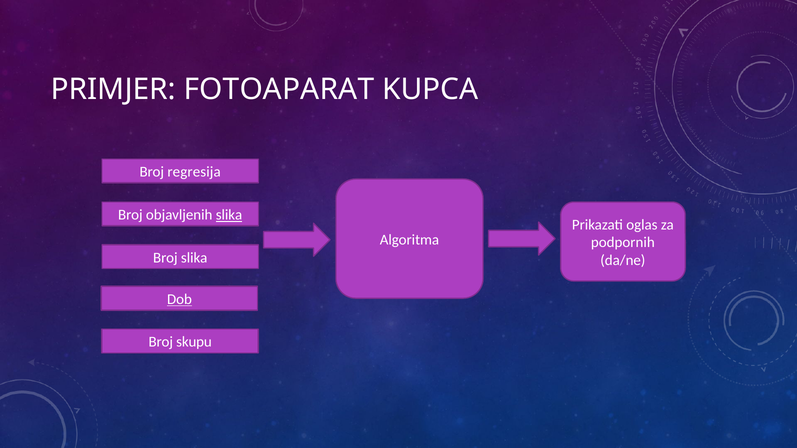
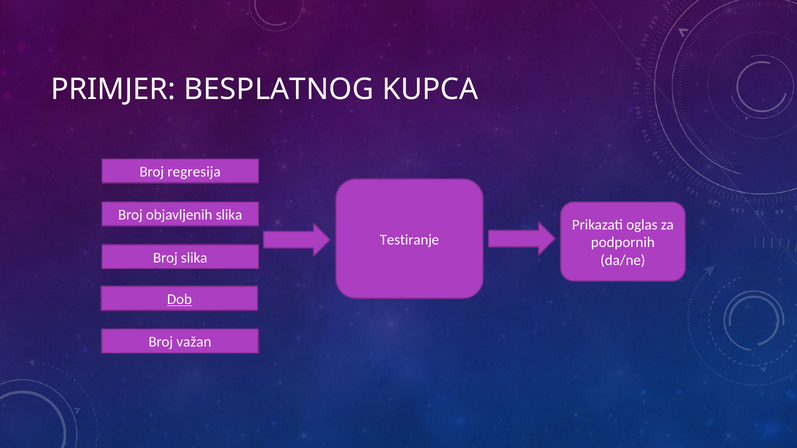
FOTOAPARAT: FOTOAPARAT -> BESPLATNOG (279, 90)
slika underline: present -> none (229, 215)
Algoritma: Algoritma -> Testiranje (409, 240)
skupu: skupu -> važan (194, 342)
